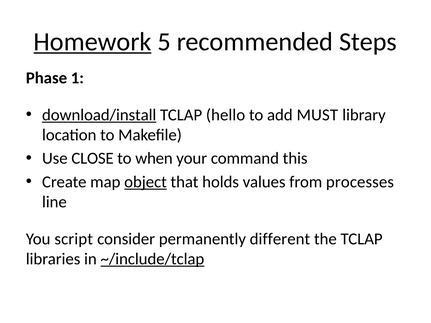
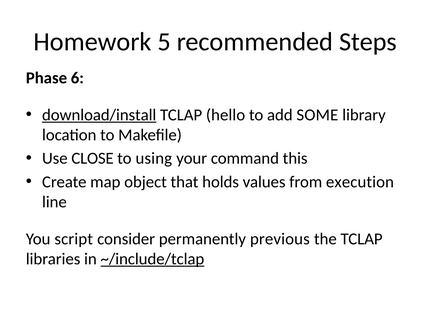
Homework underline: present -> none (93, 42)
1: 1 -> 6 (77, 78)
MUST: MUST -> SOME (317, 115)
when: when -> using (154, 159)
object underline: present -> none (146, 182)
processes: processes -> execution (360, 182)
different: different -> previous (280, 239)
